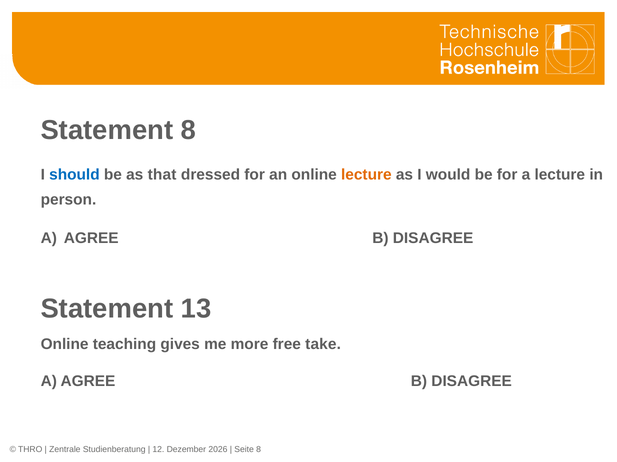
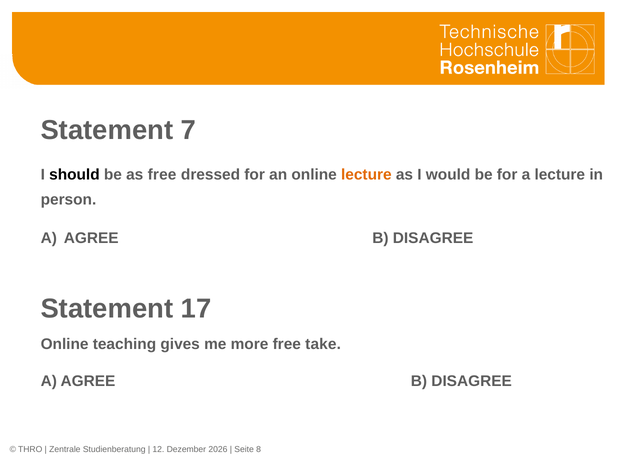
Statement 8: 8 -> 7 (188, 131)
should colour: blue -> black (74, 175)
as that: that -> free (162, 175)
13: 13 -> 17 (196, 309)
